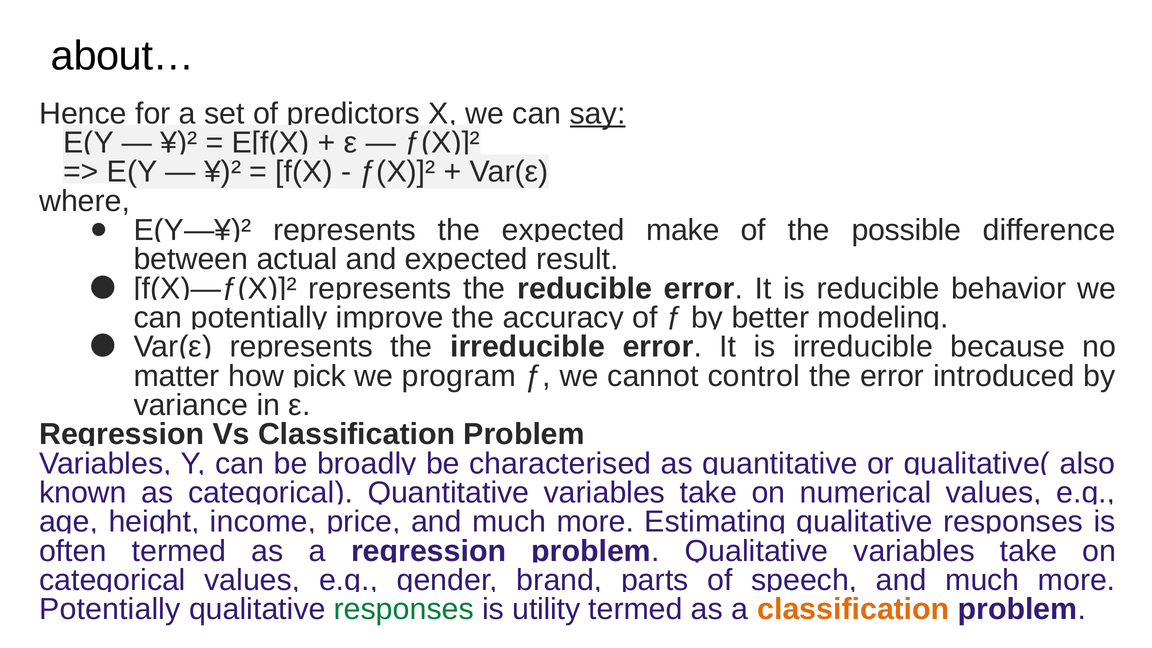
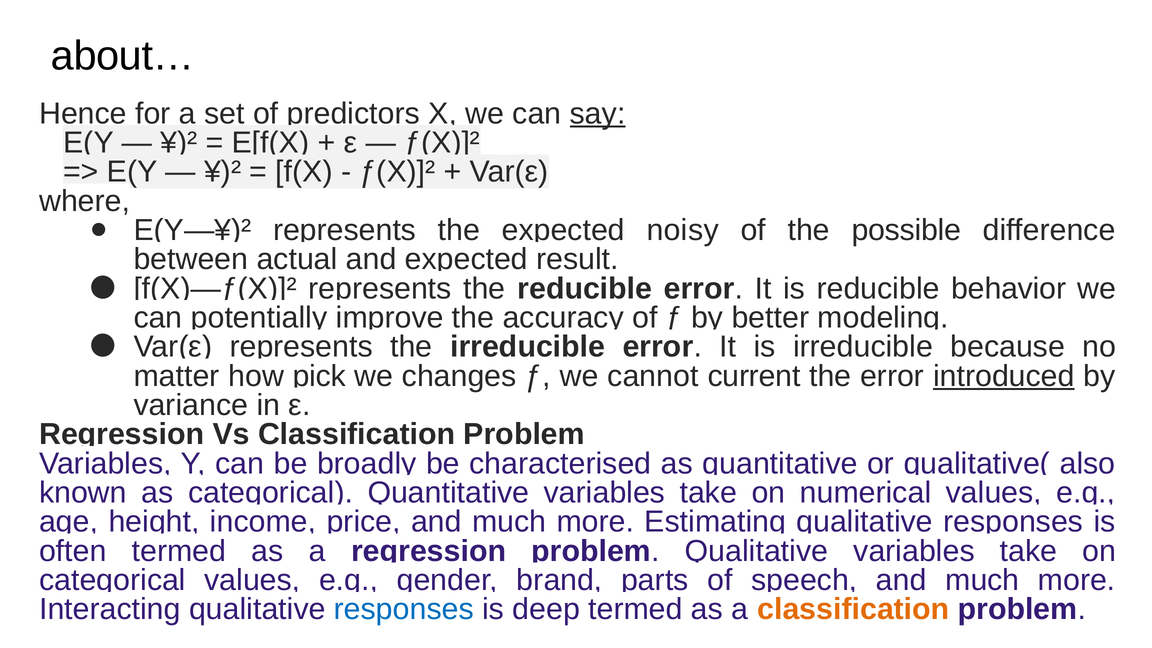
make: make -> noisy (683, 230)
program: program -> changes (459, 376)
control: control -> current (754, 376)
introduced underline: none -> present (1004, 376)
Potentially: Potentially -> Interacting (110, 609)
responses colour: green -> blue (404, 609)
utility: utility -> deep (546, 609)
